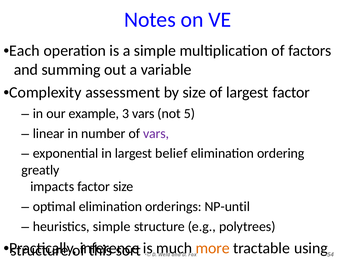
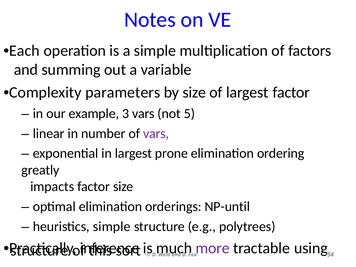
assessment: assessment -> parameters (123, 92)
belief: belief -> prone (171, 153)
more colour: orange -> purple (213, 248)
